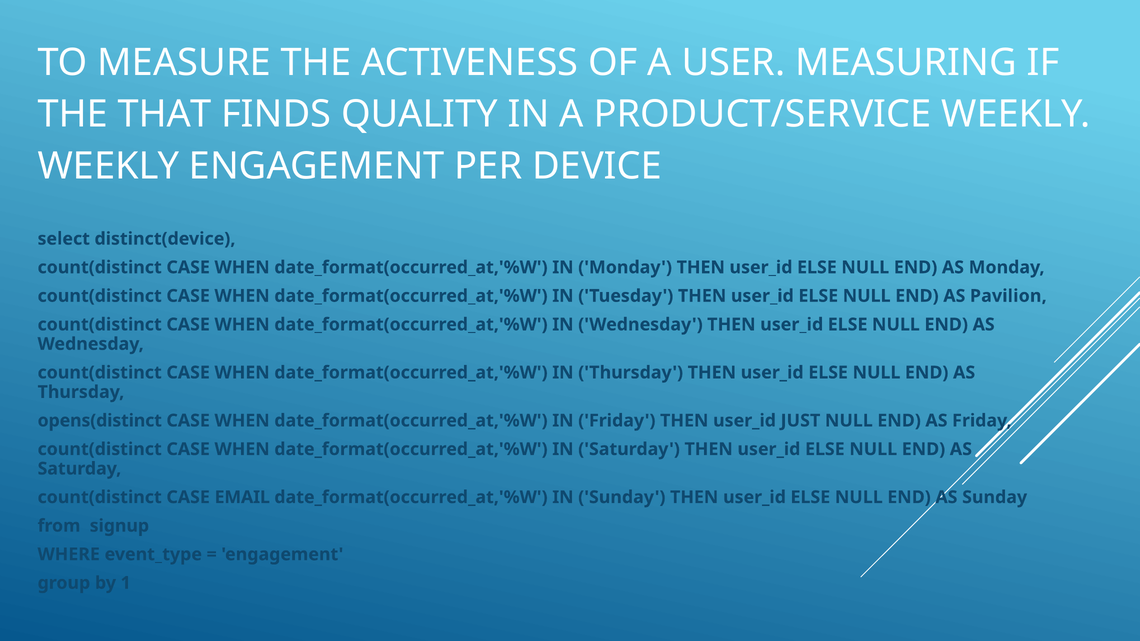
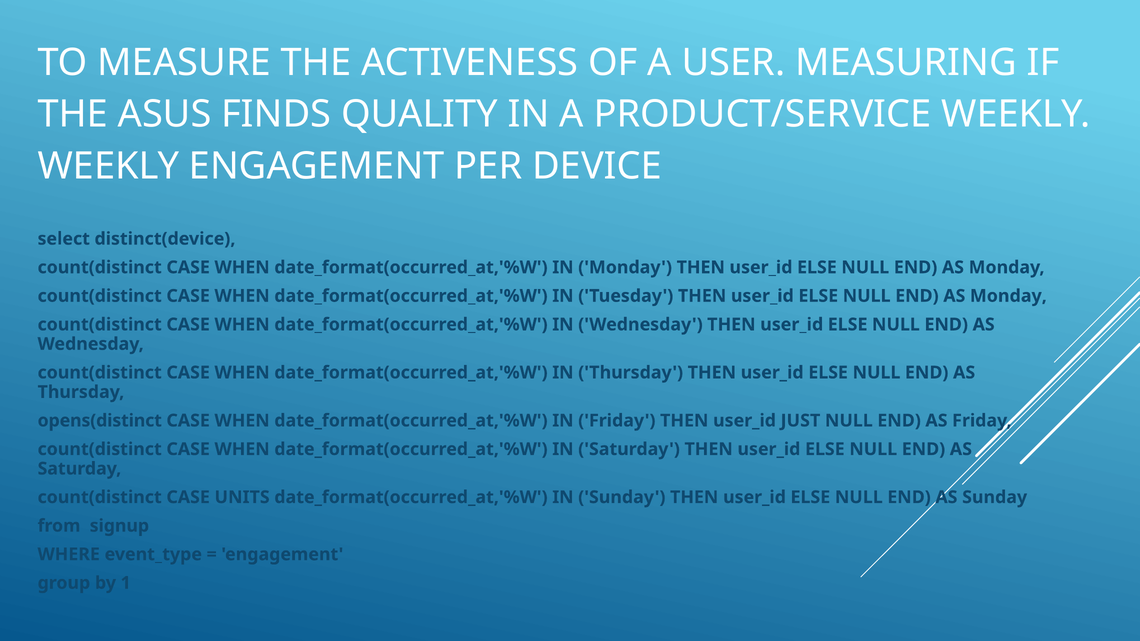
THAT: THAT -> ASUS (165, 114)
Pavilion: Pavilion -> Monday (1008, 296)
EMAIL: EMAIL -> UNITS (242, 497)
